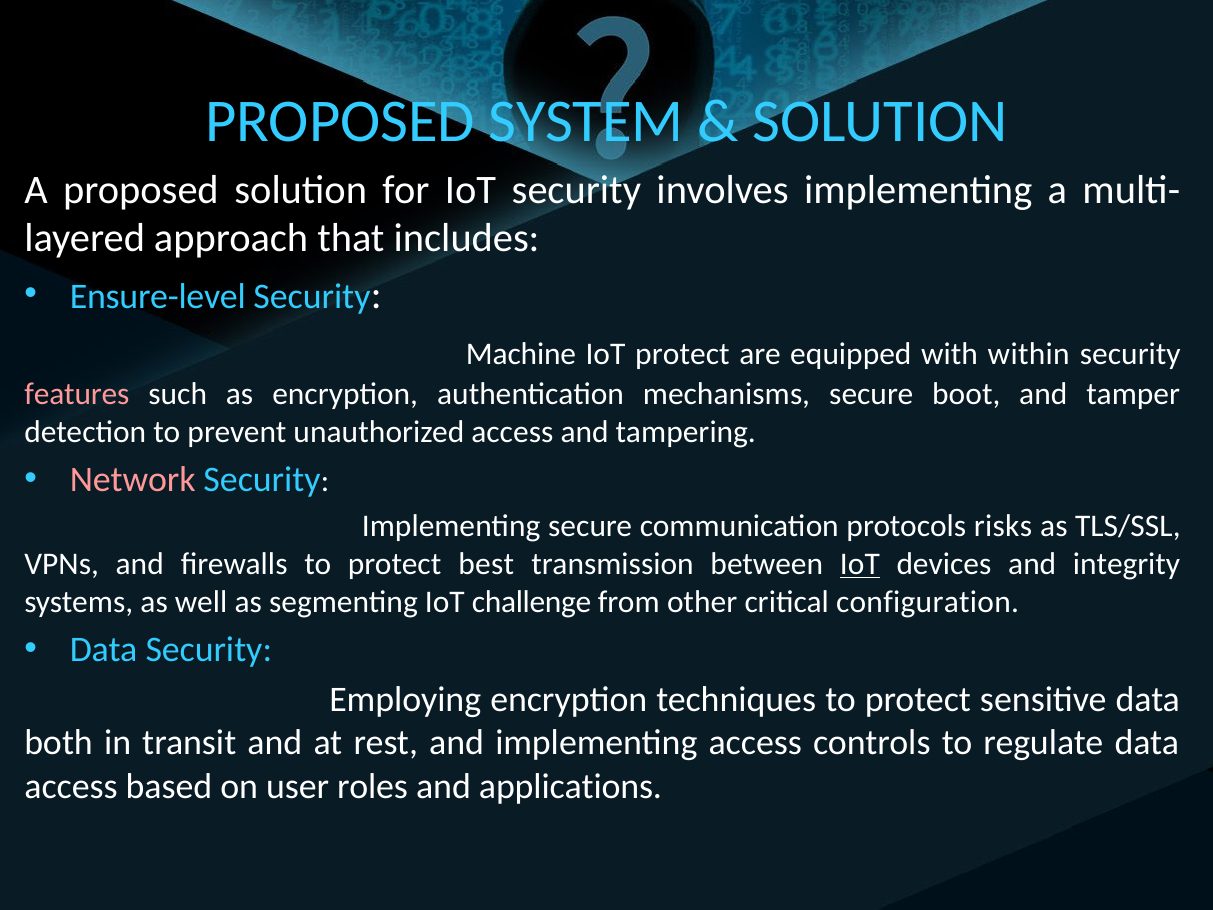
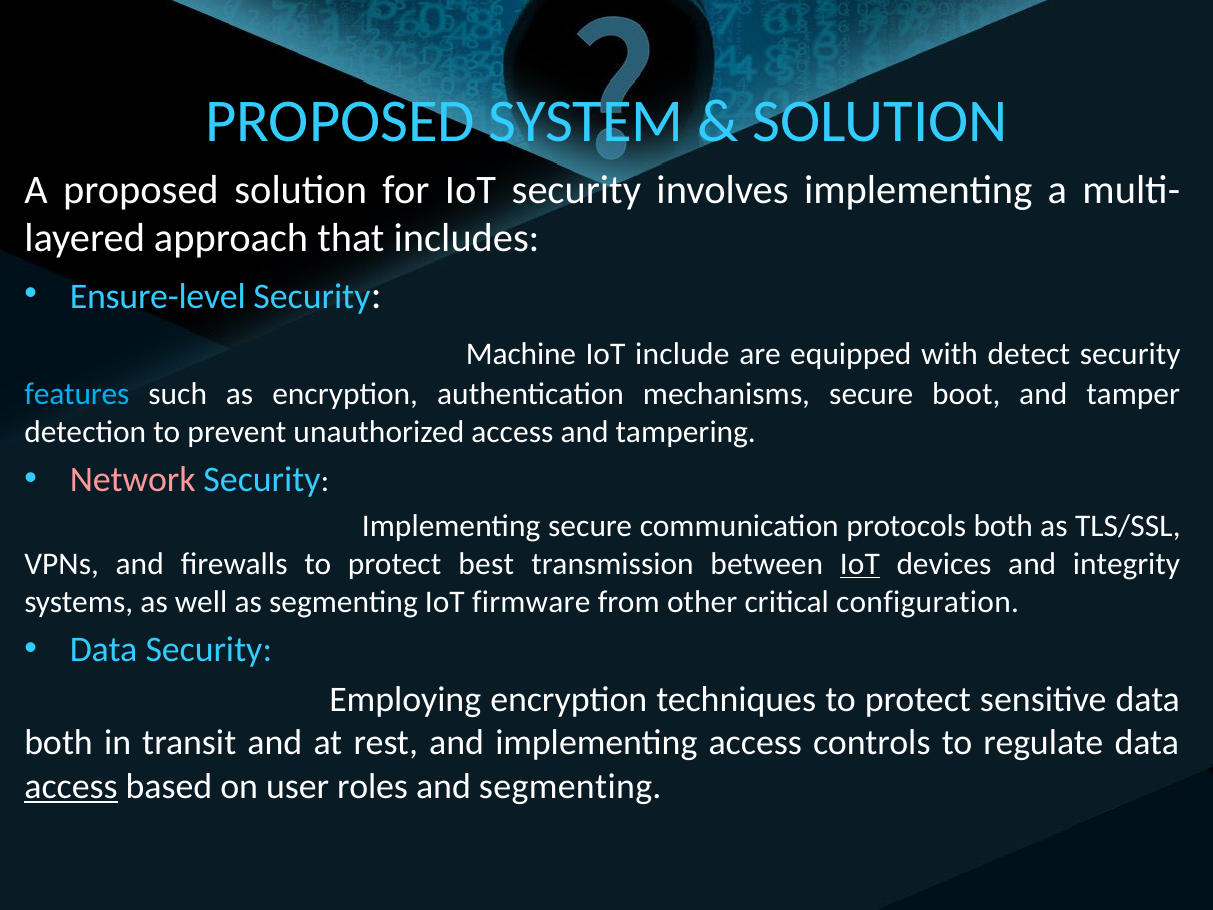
IoT protect: protect -> include (682, 354)
within: within -> detect (1029, 354)
features colour: pink -> light blue (77, 394)
protocols risks: risks -> both (1003, 526)
challenge: challenge -> firmware (531, 602)
access underline: none -> present (71, 786)
and applications: applications -> segmenting (570, 786)
